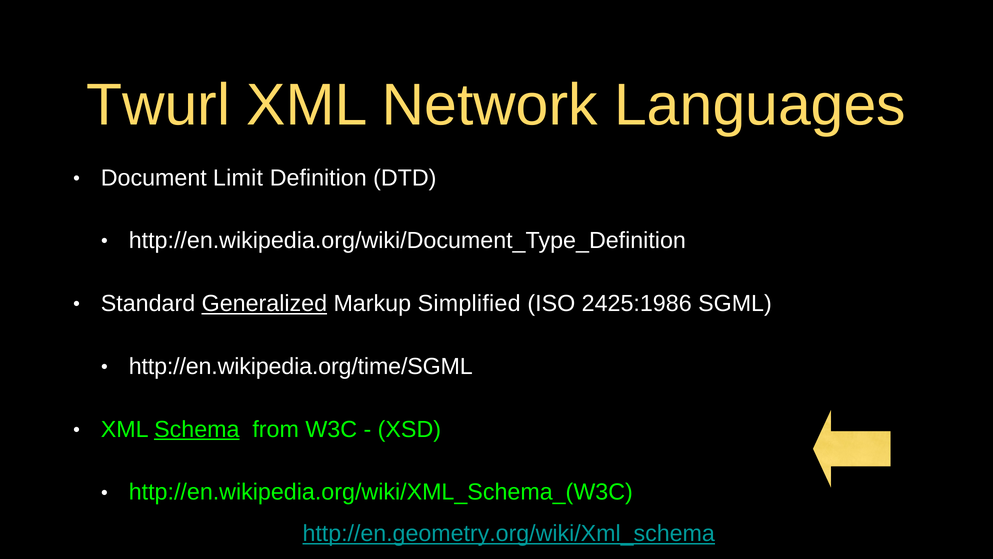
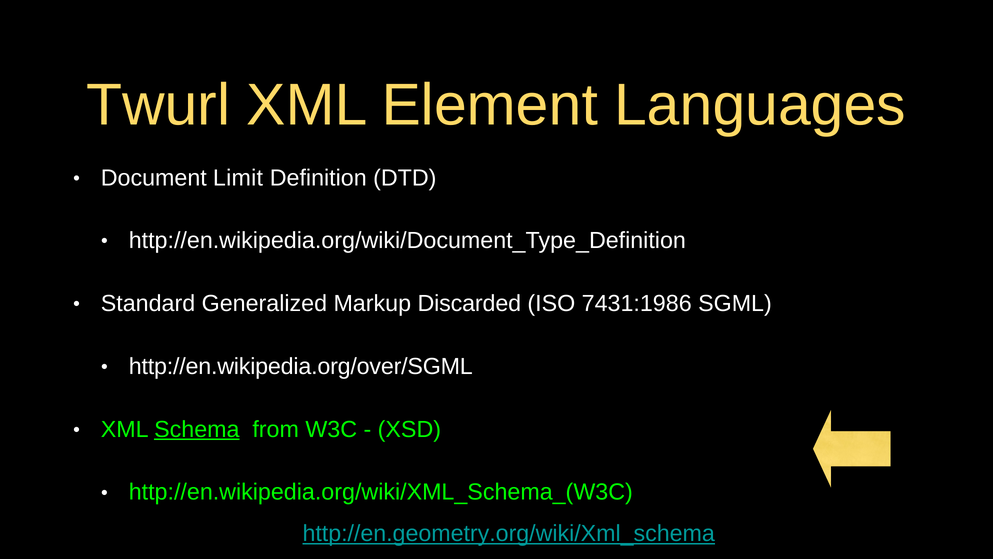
Network: Network -> Element (490, 105)
Generalized underline: present -> none (264, 303)
Simplified: Simplified -> Discarded (469, 303)
2425:1986: 2425:1986 -> 7431:1986 (637, 303)
http://en.wikipedia.org/time/SGML: http://en.wikipedia.org/time/SGML -> http://en.wikipedia.org/over/SGML (301, 366)
